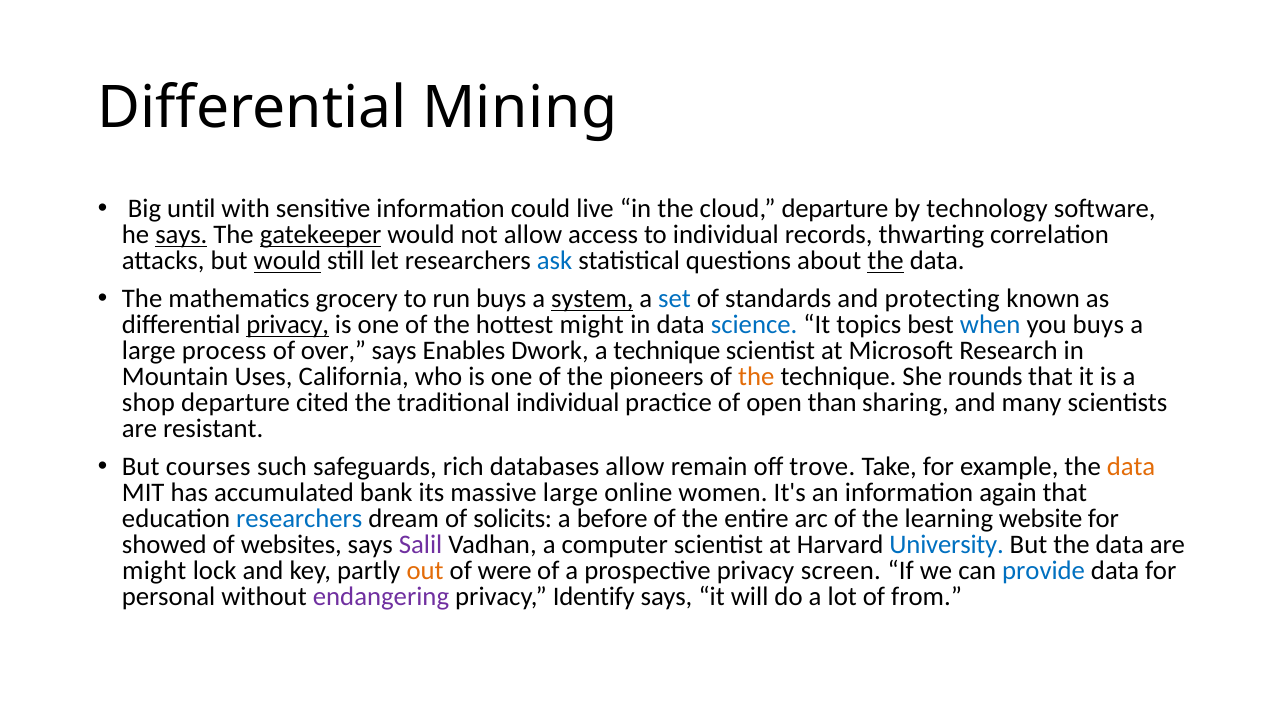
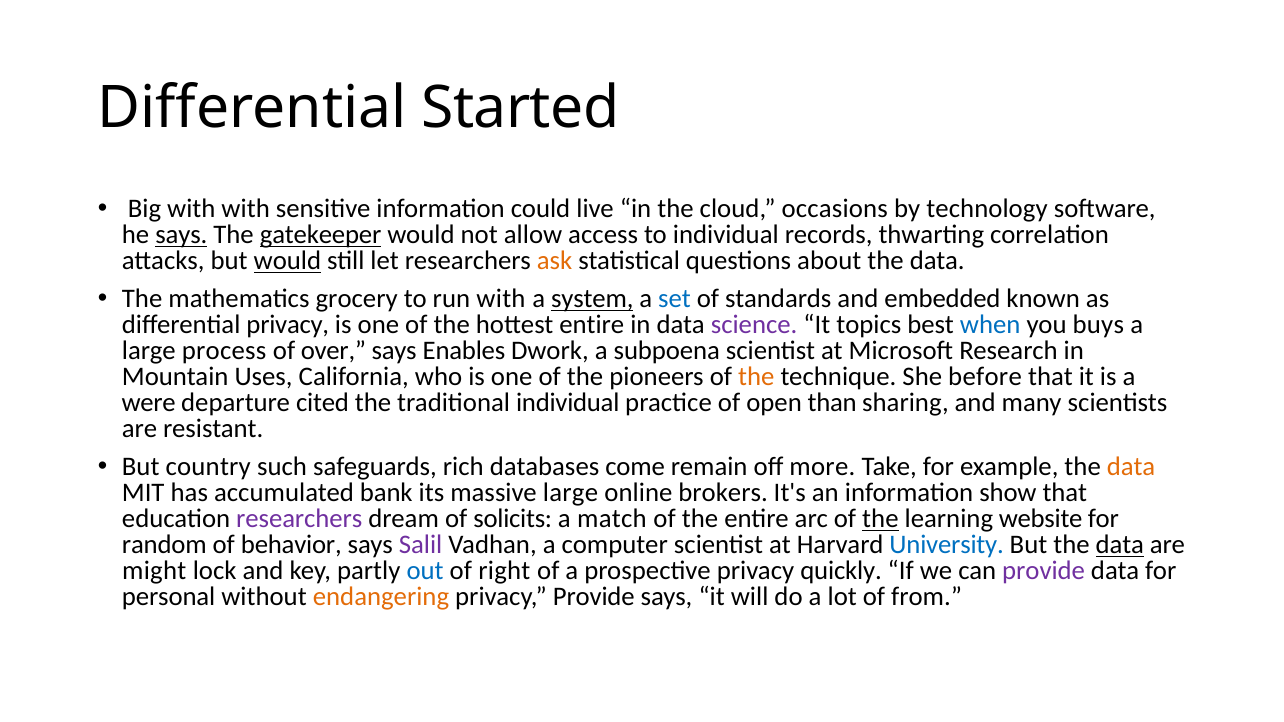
Mining: Mining -> Started (520, 108)
Big until: until -> with (191, 209)
cloud departure: departure -> occasions (835, 209)
ask colour: blue -> orange (555, 261)
the underline: present -> none (886, 261)
run buys: buys -> with (501, 299)
protecting: protecting -> embedded (942, 299)
privacy underline: present -> none (288, 325)
hottest might: might -> entire (592, 325)
science colour: blue -> purple (754, 325)
a technique: technique -> subpoena (667, 351)
rounds: rounds -> before (985, 377)
shop: shop -> were (149, 403)
courses: courses -> country (208, 467)
databases allow: allow -> come (635, 467)
trove: trove -> more (822, 467)
women: women -> brokers (723, 493)
again: again -> show (1008, 493)
researchers colour: blue -> purple (299, 519)
before: before -> match (612, 519)
the underline: none -> present (880, 519)
showed: showed -> random (164, 545)
websites: websites -> behavior (291, 545)
data underline: none -> present (1120, 545)
out colour: orange -> blue (425, 571)
were: were -> right (504, 571)
screen: screen -> quickly (841, 571)
provide colour: blue -> purple (1044, 571)
endangering colour: purple -> orange (381, 597)
privacy Identify: Identify -> Provide (594, 597)
